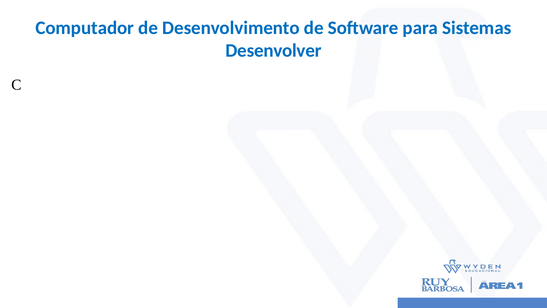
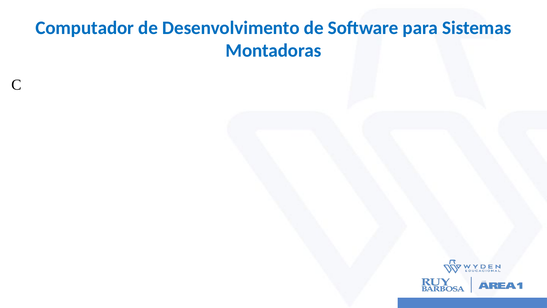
Desenvolver: Desenvolver -> Montadoras (274, 51)
